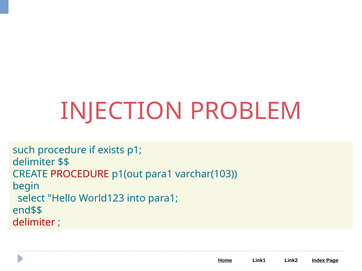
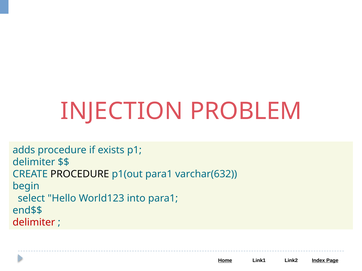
such: such -> adds (24, 150)
PROCEDURE colour: red -> black (80, 174)
varchar(103: varchar(103 -> varchar(632 (206, 174)
